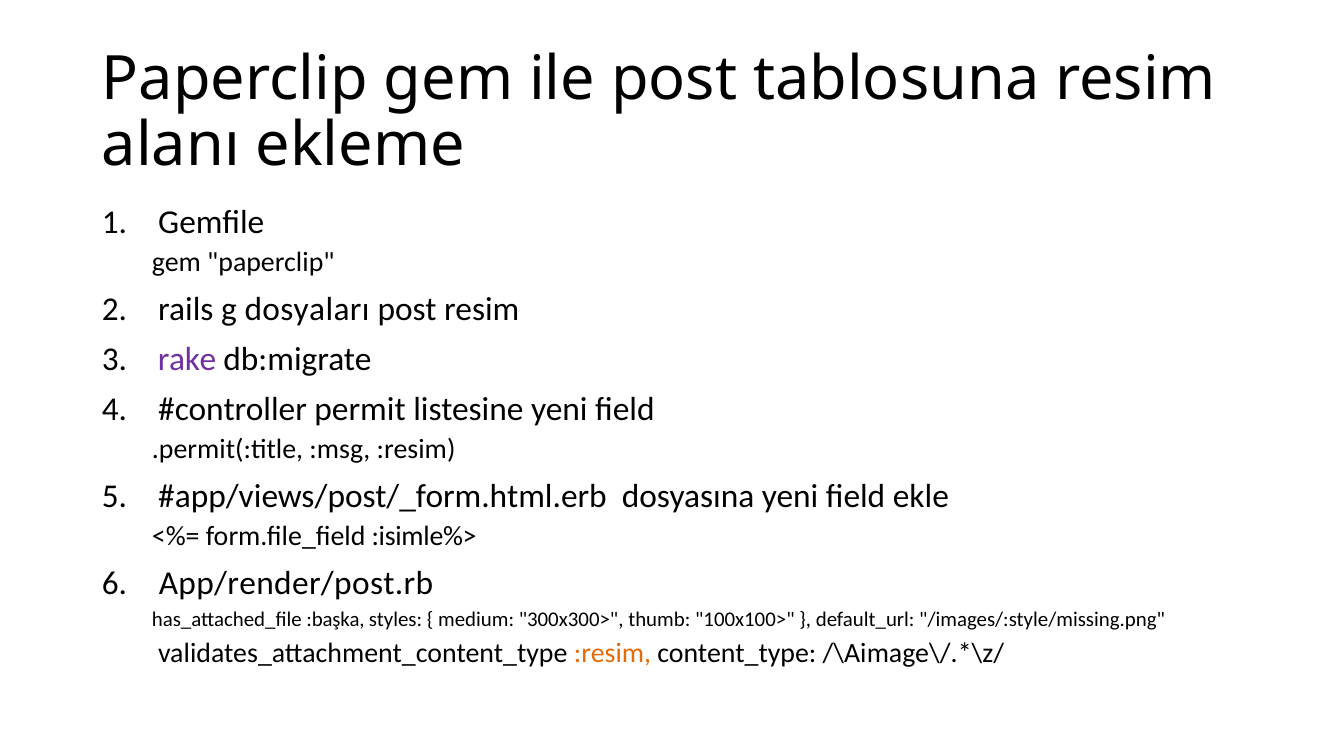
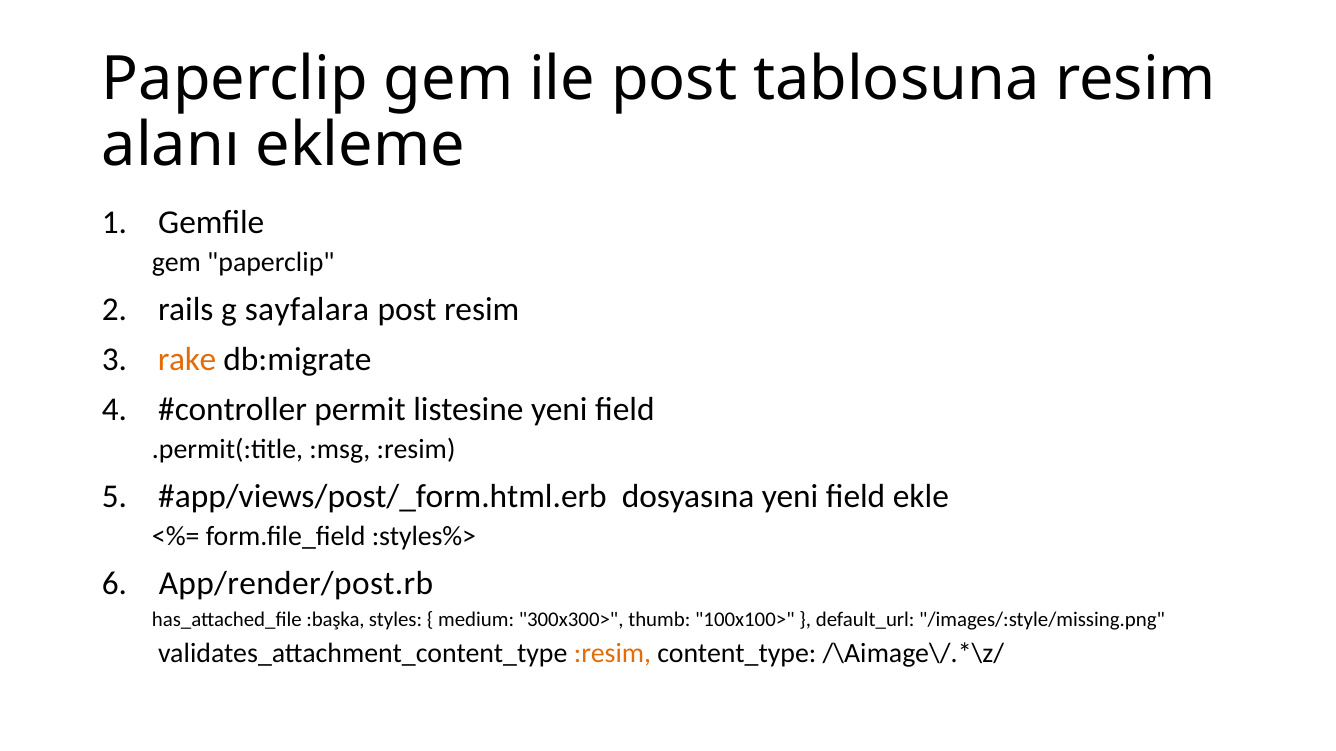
dosyaları: dosyaları -> sayfalara (307, 310)
rake colour: purple -> orange (187, 360)
:isimle%>: :isimle%> -> :styles%> (424, 537)
